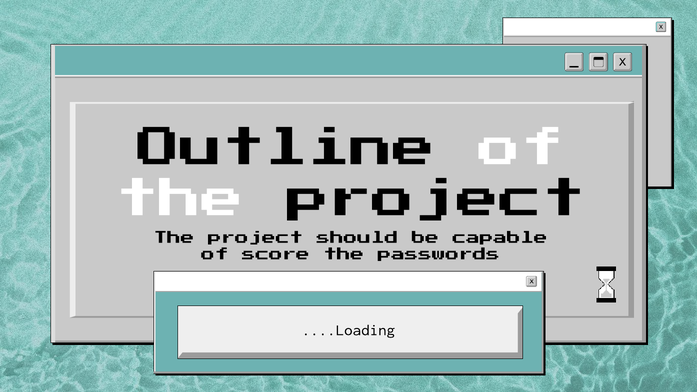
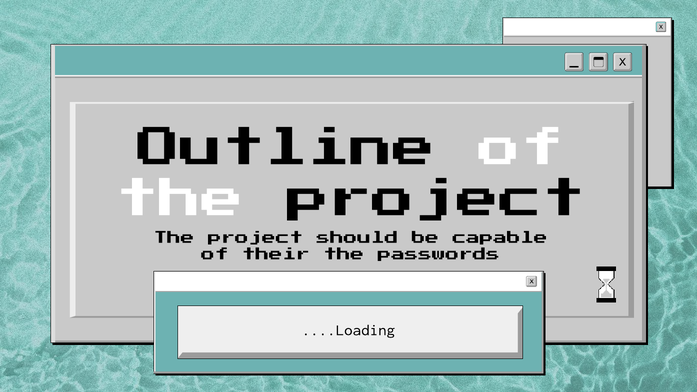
score: score -> their (276, 257)
